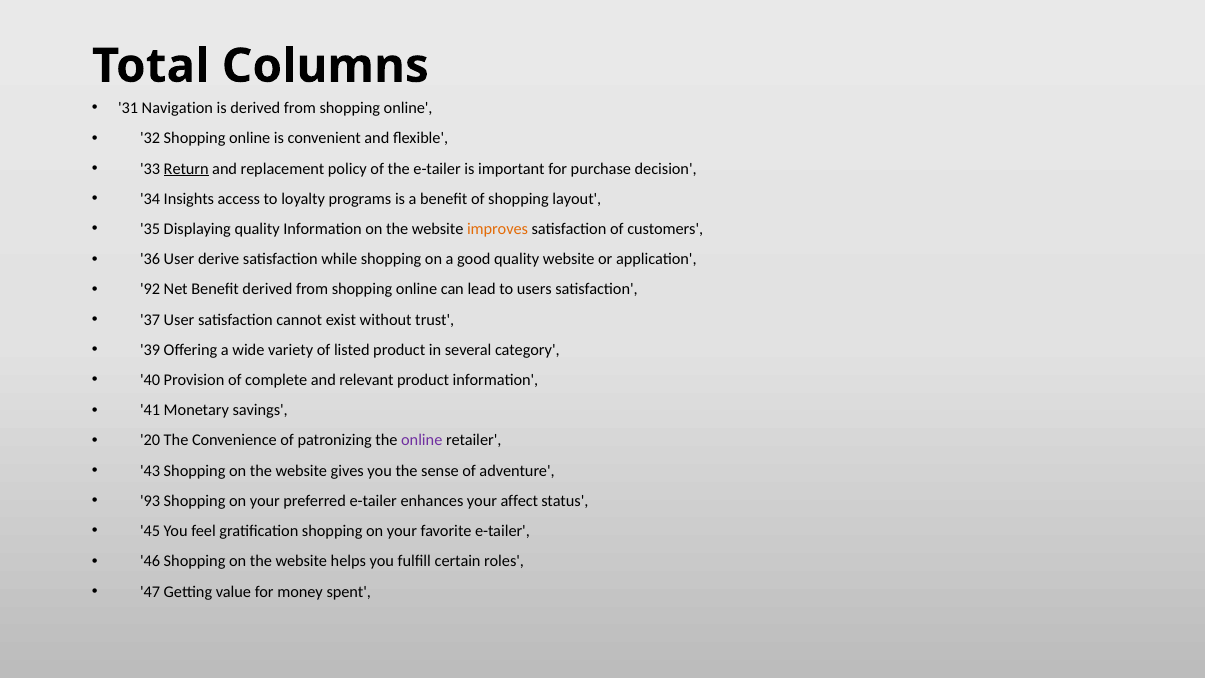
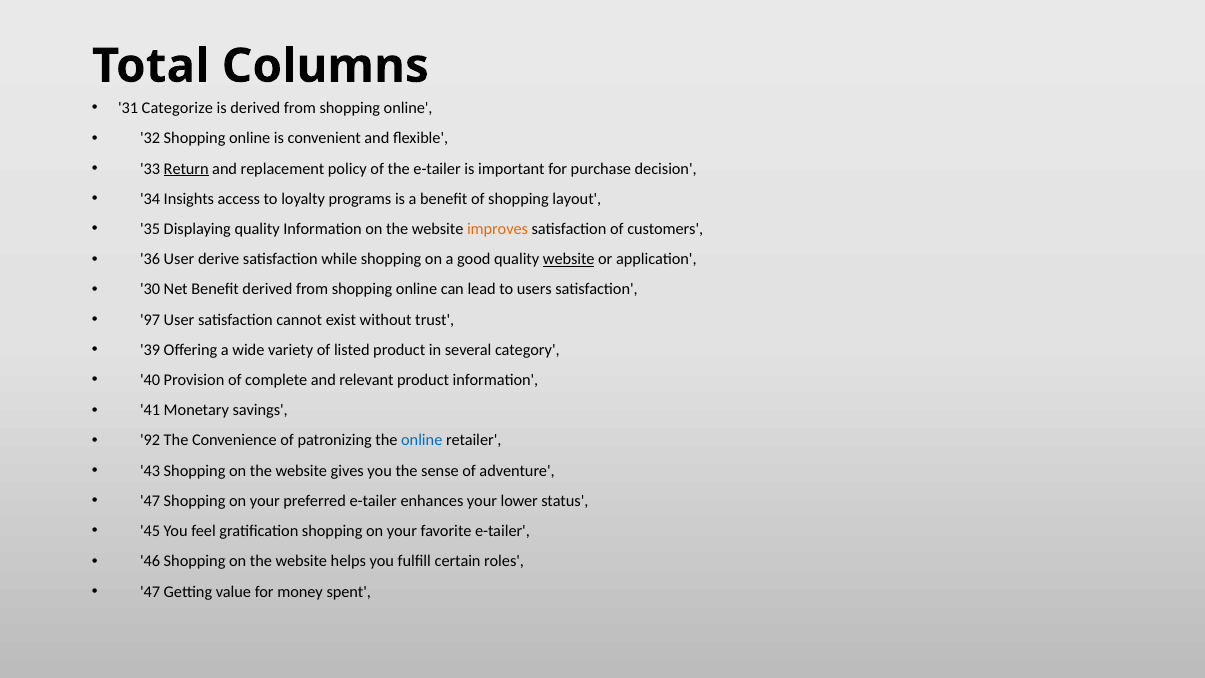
Navigation: Navigation -> Categorize (177, 108)
website underline: none -> present (569, 259)
92: 92 -> 30 (150, 289)
37: 37 -> 97 (150, 320)
20: 20 -> 92 (150, 440)
online colour: purple -> blue (422, 440)
93: 93 -> 47 (150, 501)
affect: affect -> lower (519, 501)
